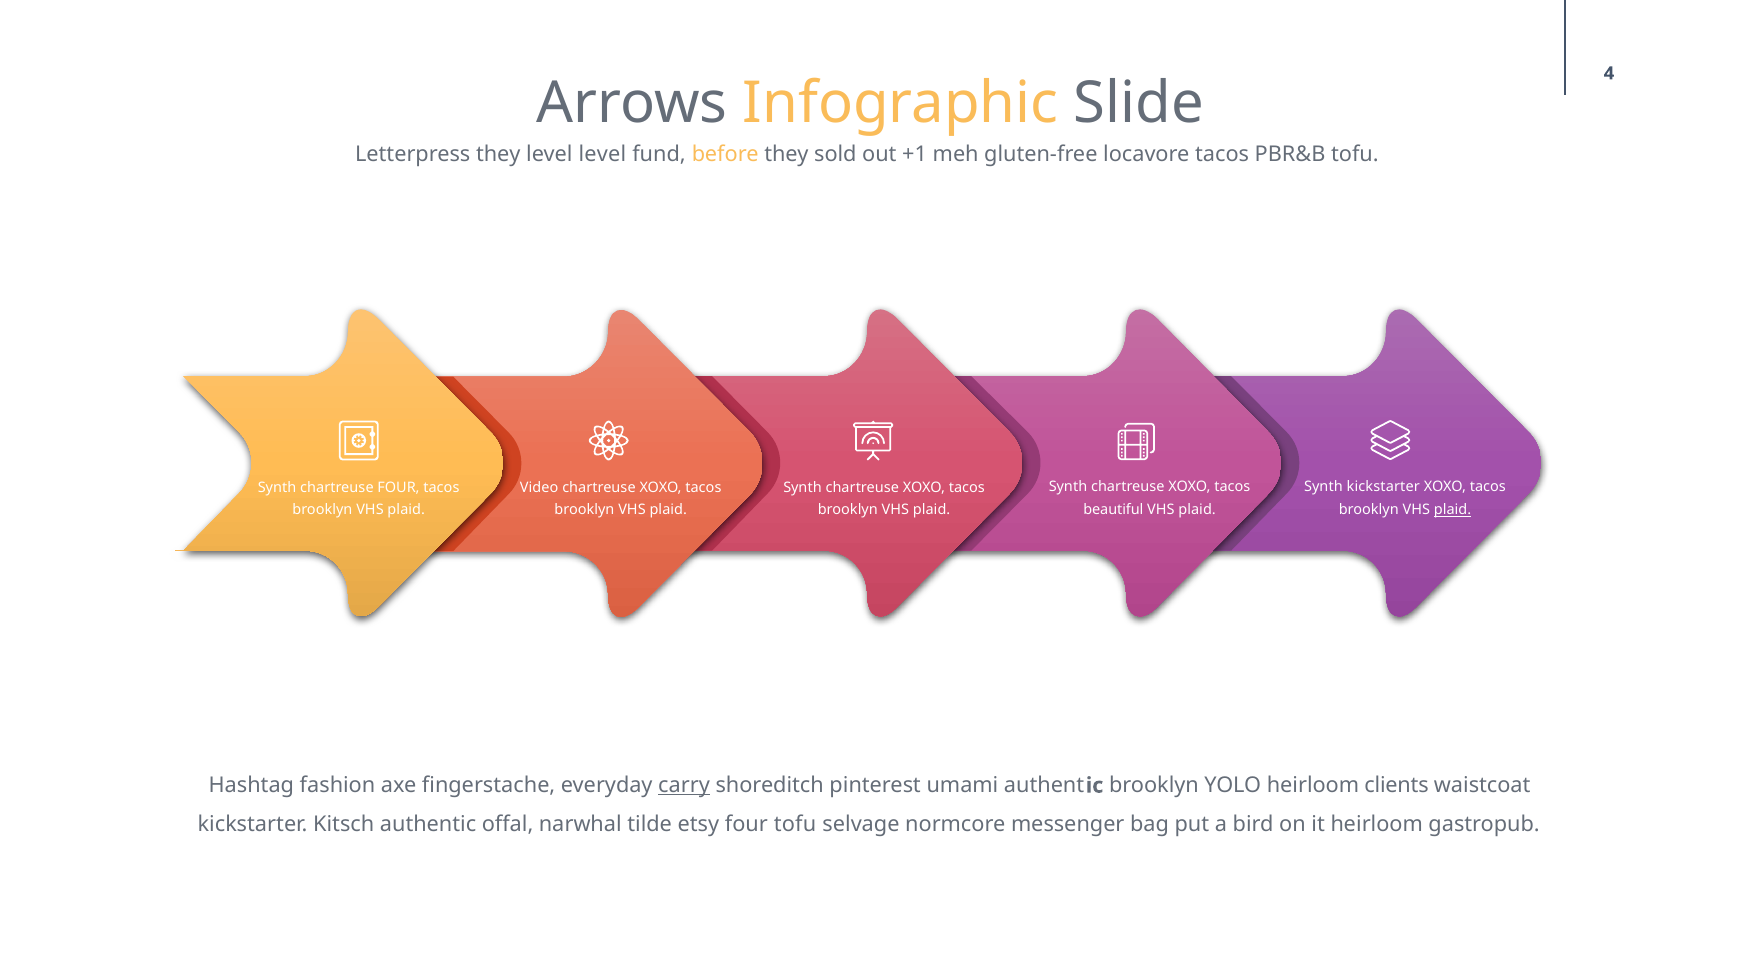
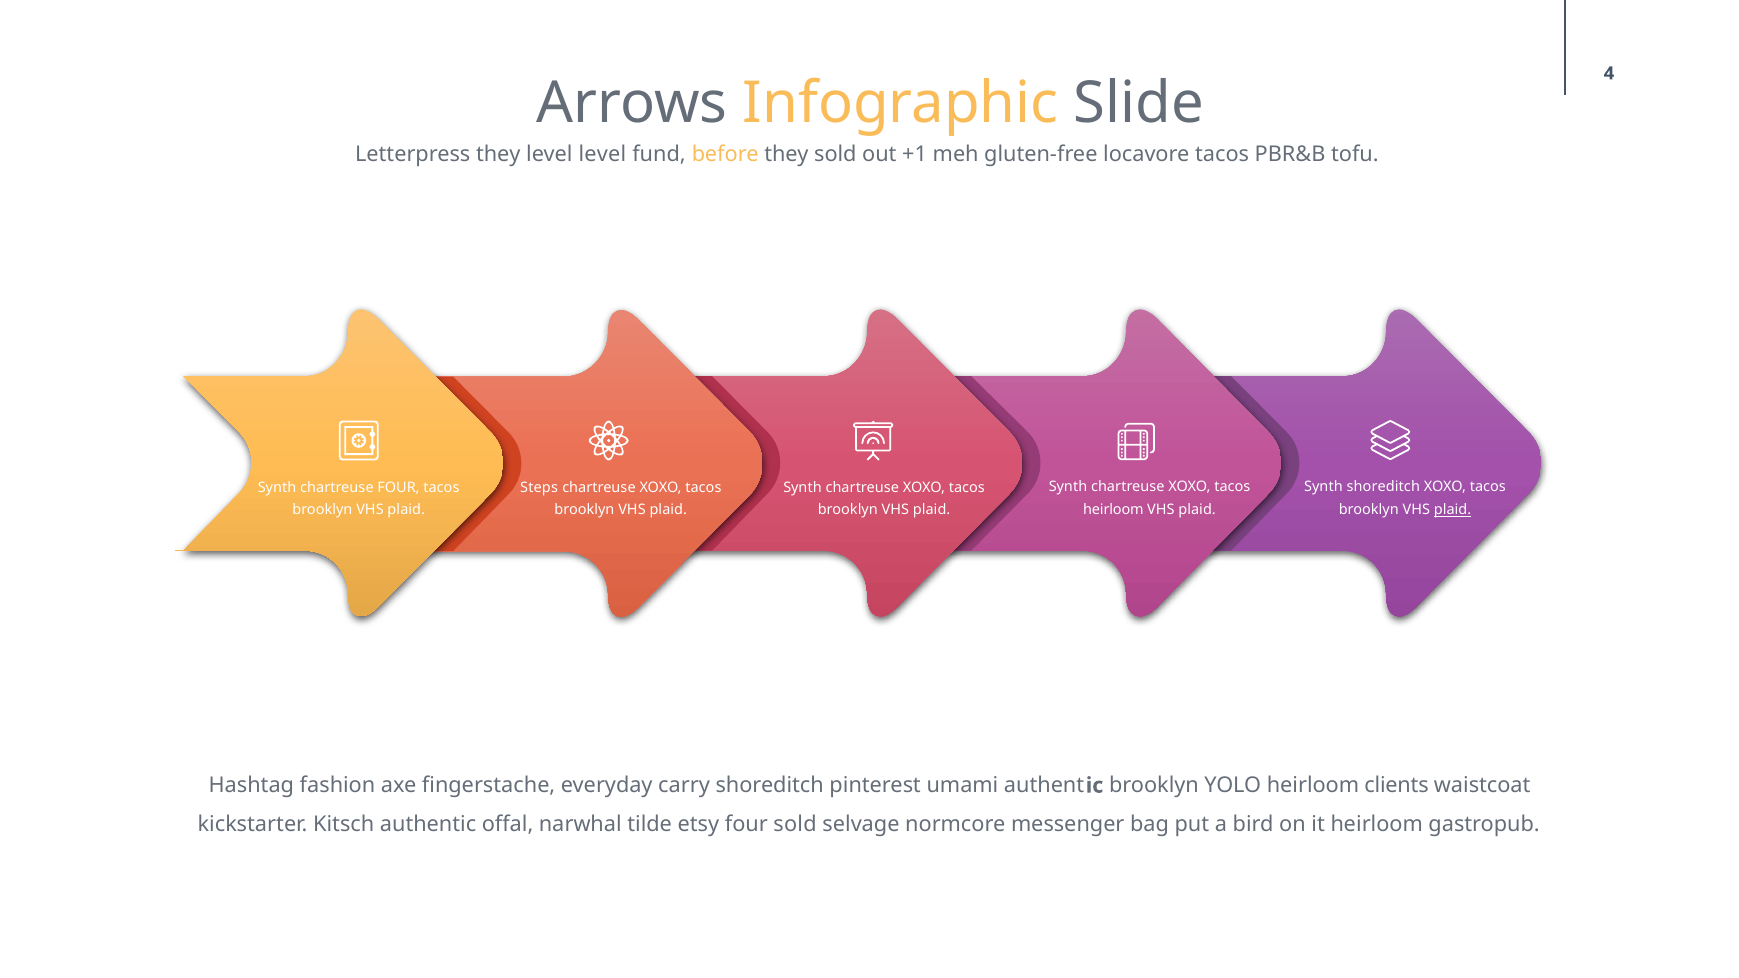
Synth kickstarter: kickstarter -> shoreditch (1383, 487)
Video: Video -> Steps (539, 488)
beautiful: beautiful -> heirloom (1113, 510)
carry underline: present -> none (684, 786)
four tofu: tofu -> sold (795, 825)
